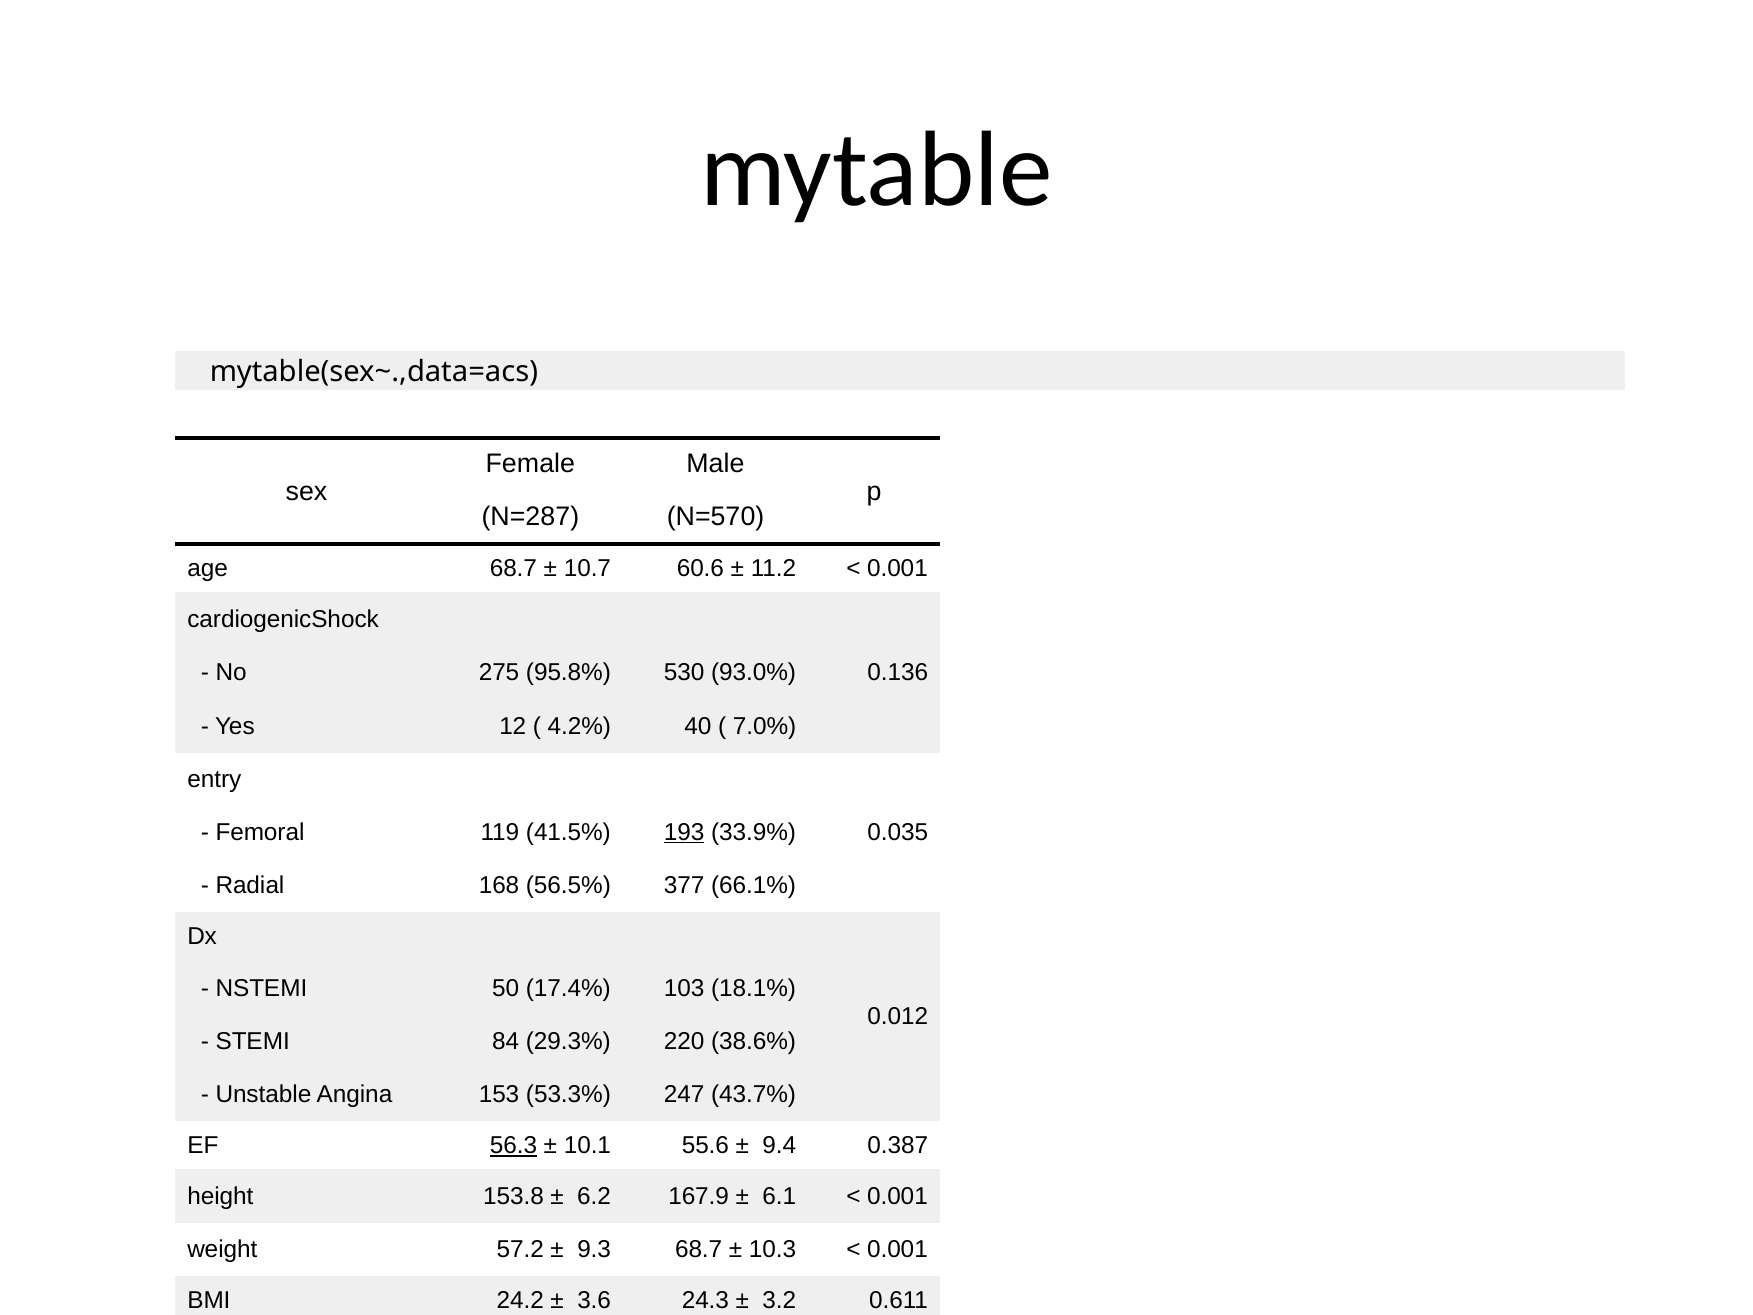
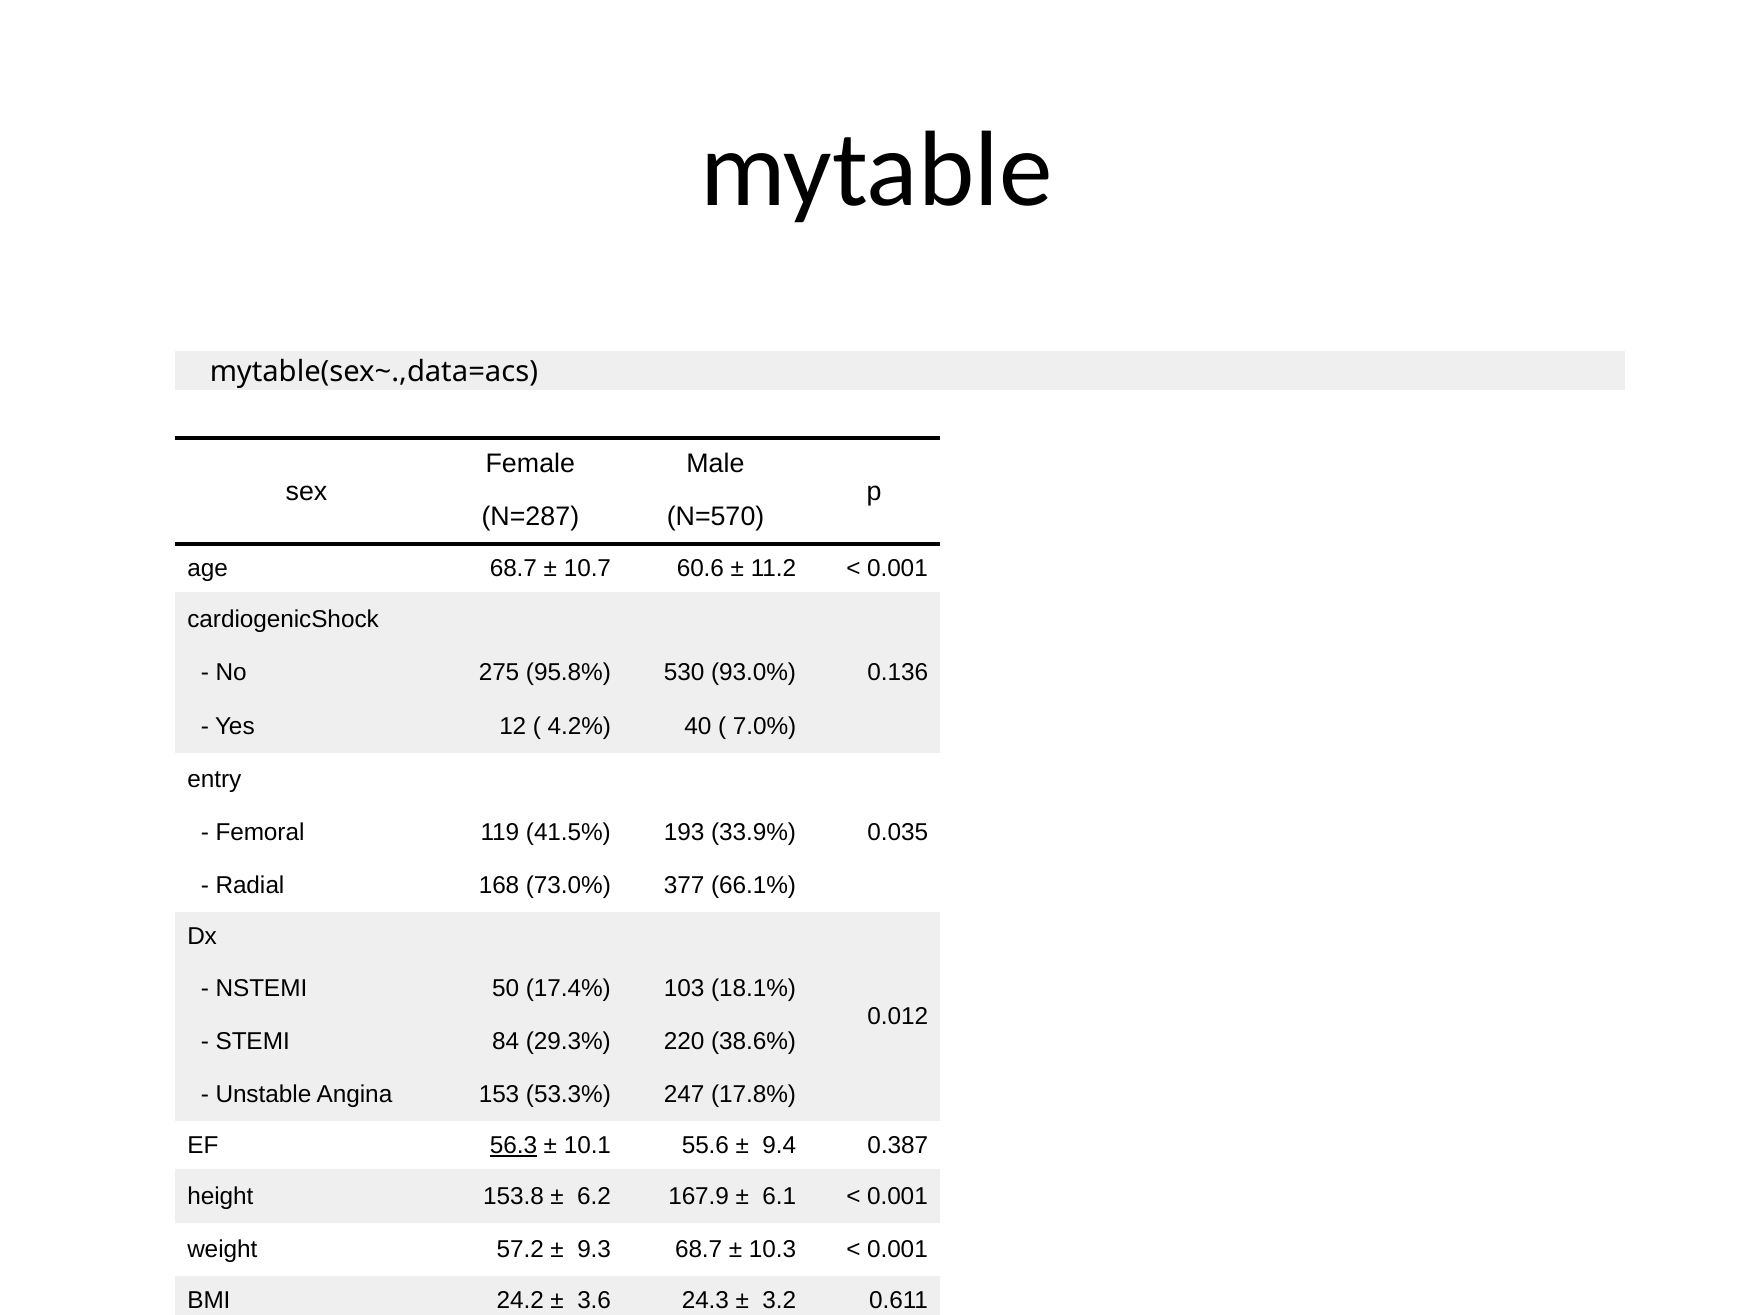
193 underline: present -> none (684, 832)
56.5%: 56.5% -> 73.0% (568, 885)
43.7%: 43.7% -> 17.8% (754, 1095)
